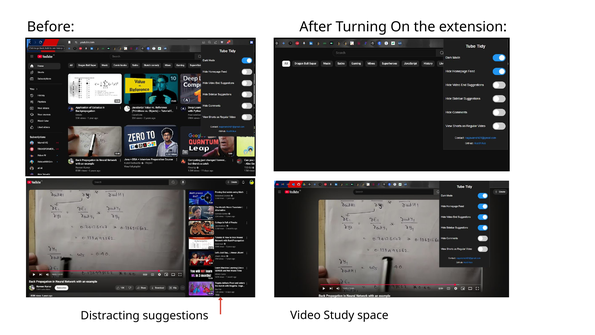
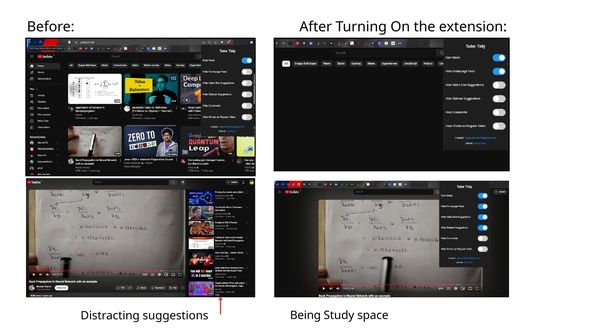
Video: Video -> Being (306, 315)
